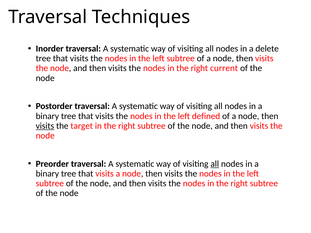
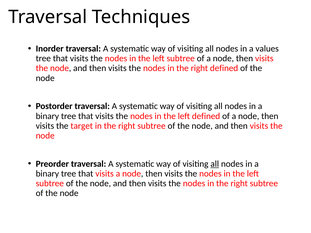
delete: delete -> values (267, 49)
right current: current -> defined (224, 68)
visits underline: present -> none (45, 126)
